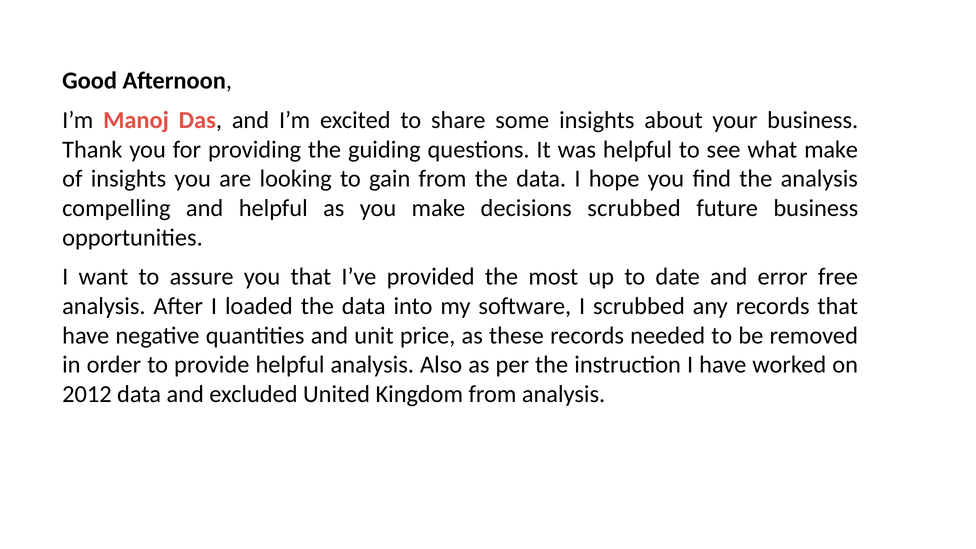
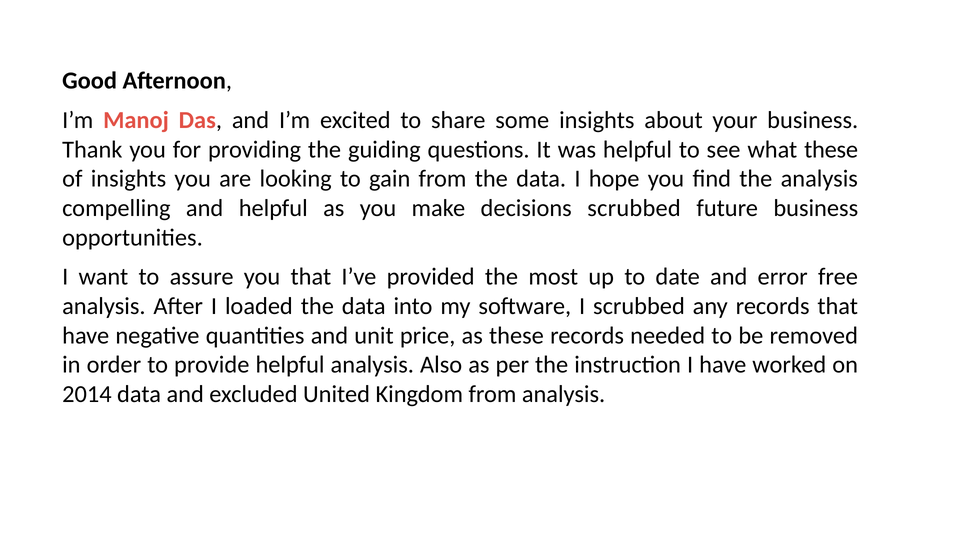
what make: make -> these (831, 150)
2012: 2012 -> 2014 (87, 394)
